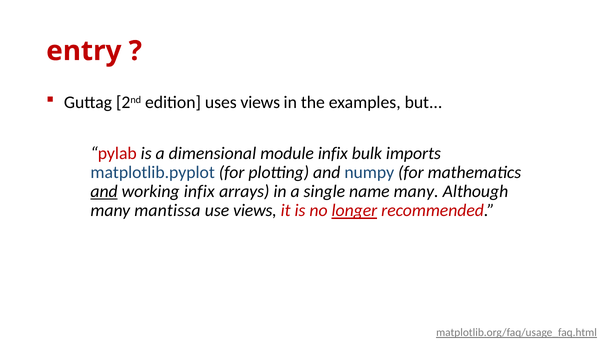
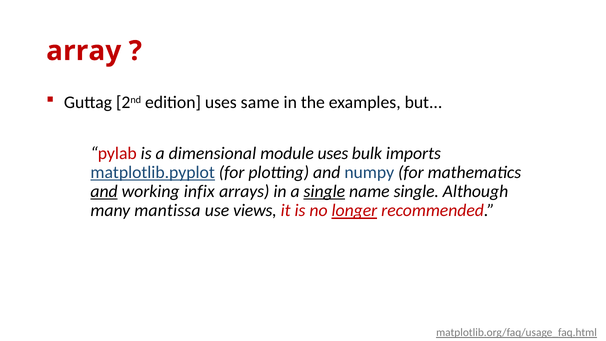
entry: entry -> array (84, 51)
uses views: views -> same (260, 102)
module infix: infix -> uses (333, 153)
matplotlib.pyplot underline: none -> present (153, 172)
single underline: none -> present (324, 191)
name many: many -> single (416, 191)
